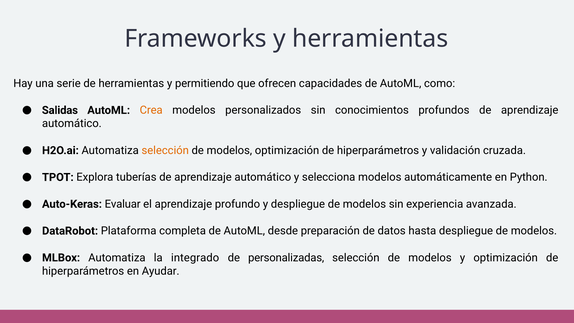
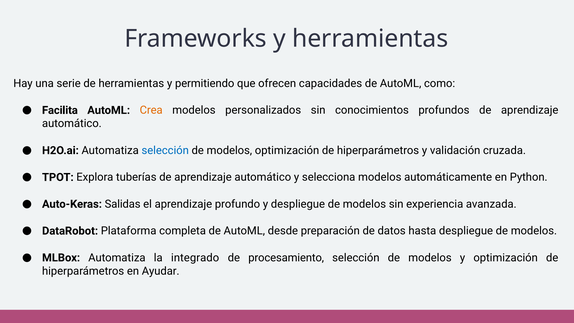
Salidas: Salidas -> Facilita (60, 110)
selección colour: orange -> blue (165, 150)
Evaluar: Evaluar -> Salidas (123, 204)
personalizadas: personalizadas -> procesamiento (286, 258)
